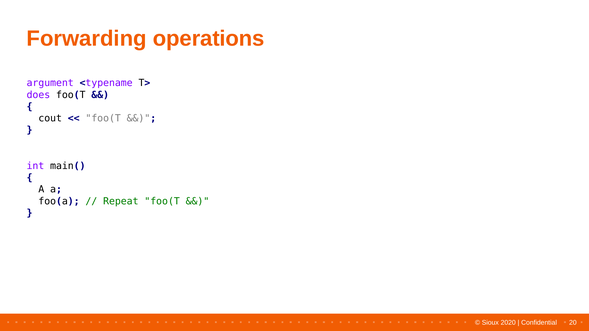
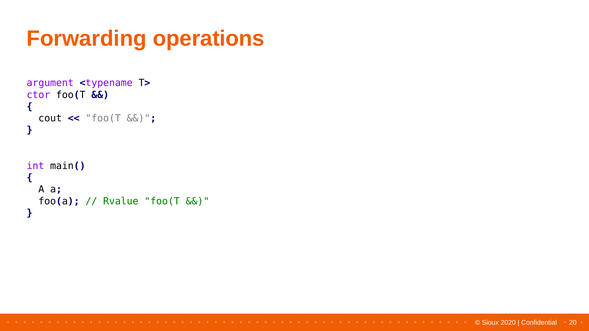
does: does -> ctor (38, 95)
Repeat: Repeat -> Rvalue (121, 201)
